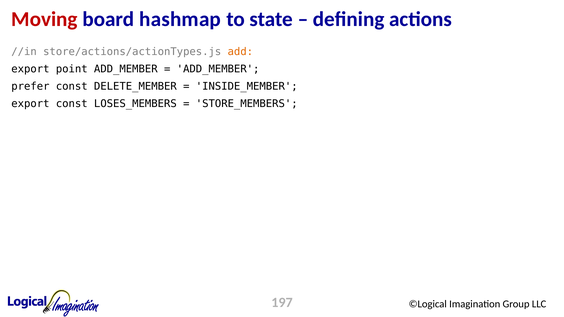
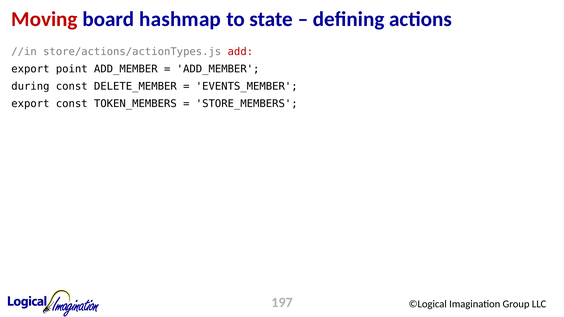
add colour: orange -> red (240, 52)
prefer: prefer -> during (30, 86)
INSIDE_MEMBER: INSIDE_MEMBER -> EVENTS_MEMBER (247, 86)
LOSES_MEMBERS: LOSES_MEMBERS -> TOKEN_MEMBERS (135, 104)
